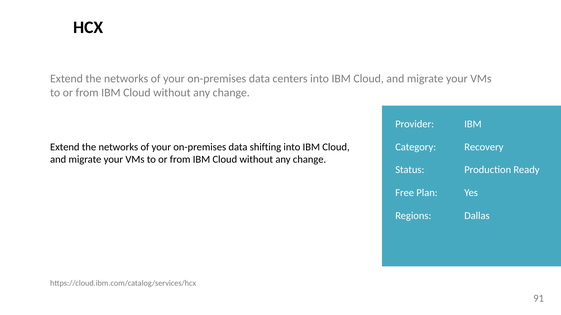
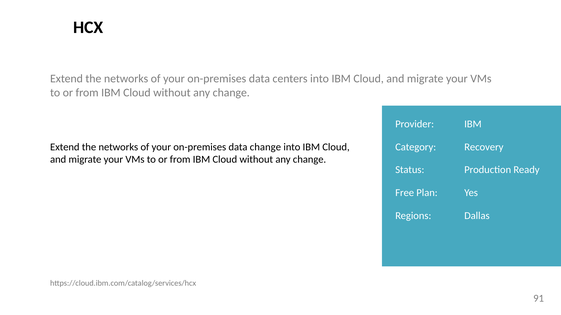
data shifting: shifting -> change (265, 147)
